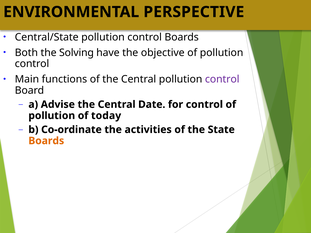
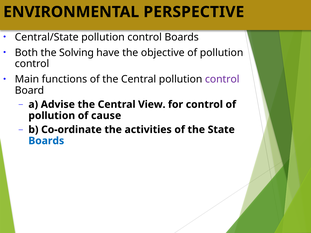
Date: Date -> View (152, 105)
today: today -> cause (106, 116)
Boards colour: orange -> blue (46, 141)
